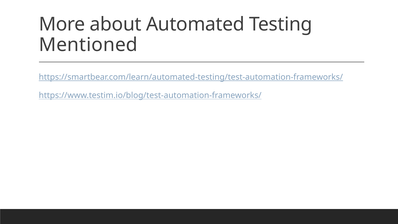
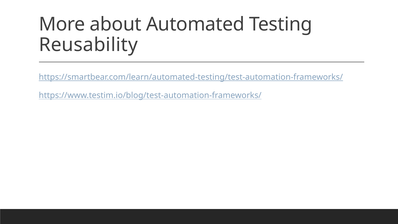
Mentioned: Mentioned -> Reusability (88, 45)
